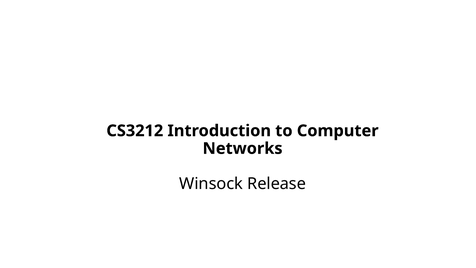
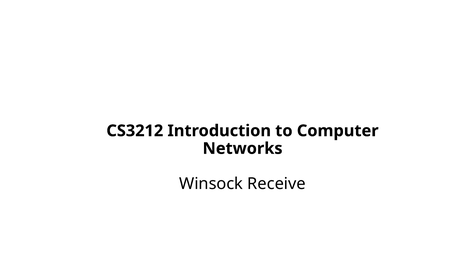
Release: Release -> Receive (277, 184)
